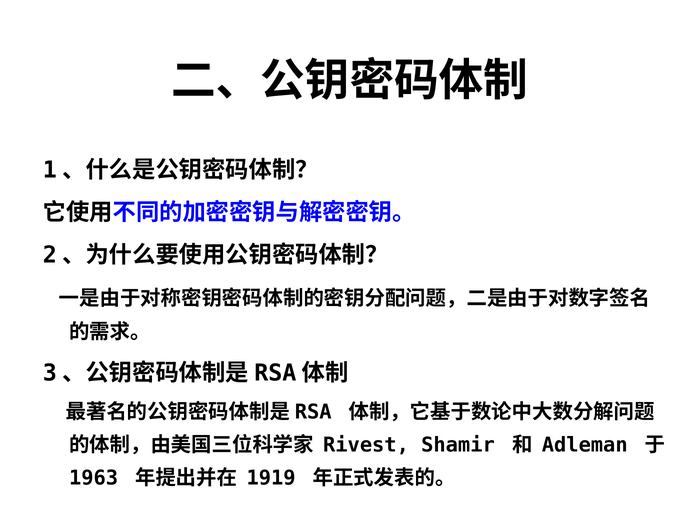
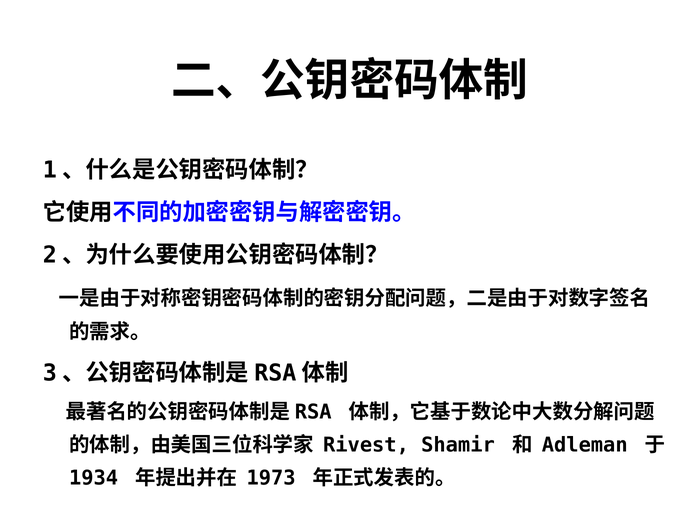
1963: 1963 -> 1934 (94, 478)
1919: 1919 -> 1973 (271, 478)
